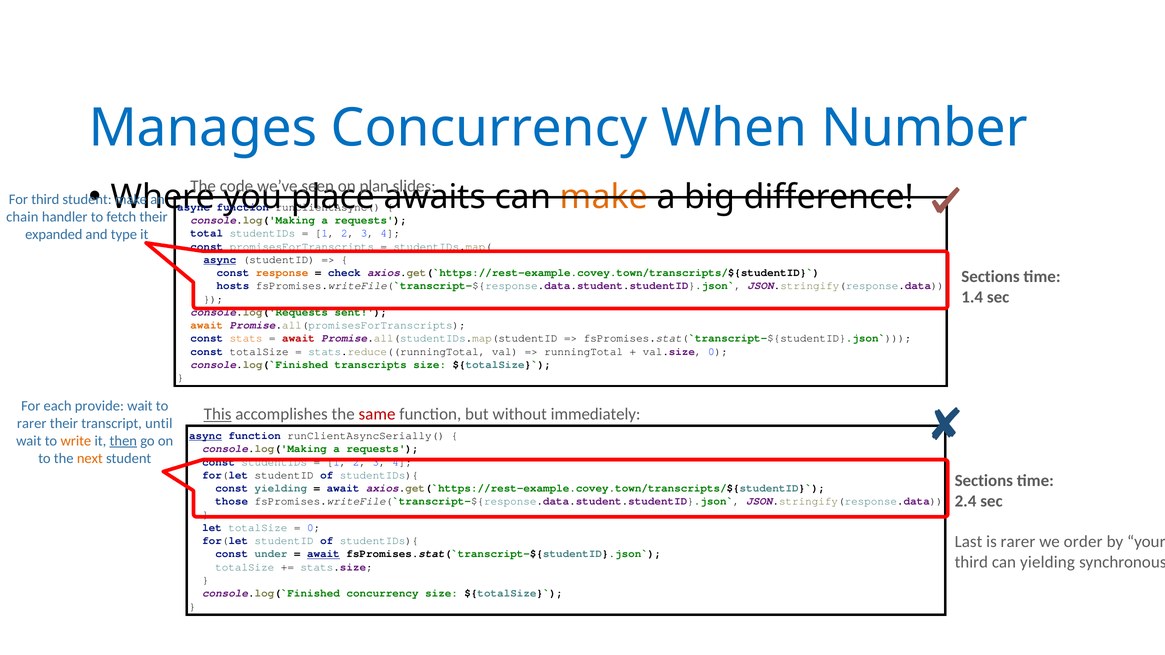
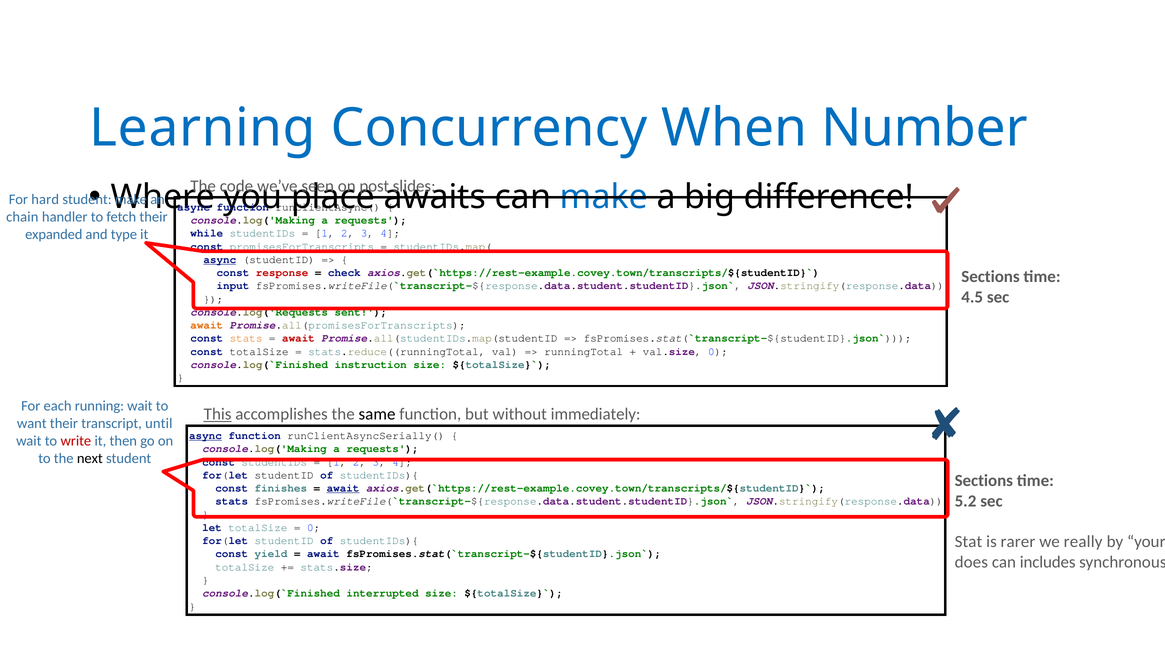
Manages: Manages -> Learning (203, 128)
plan: plan -> post (374, 186)
make colour: orange -> blue (604, 197)
For third: third -> hard (45, 199)
total: total -> while (207, 233)
response colour: orange -> red (282, 273)
hosts: hosts -> input (233, 286)
1.4: 1.4 -> 4.5 (972, 297)
transcripts: transcripts -> instruction (371, 365)
provide: provide -> running (99, 406)
same colour: red -> black (377, 414)
rarer: rarer -> want (32, 424)
write colour: orange -> red (76, 441)
then underline: present -> none (123, 441)
next colour: orange -> black (90, 458)
const yielding: yielding -> finishes (281, 488)
await underline: none -> present (343, 488)
2.4: 2.4 -> 5.2 (966, 501)
those: those -> stats (232, 502)
Last: Last -> Stat (968, 542)
order: order -> really (1083, 542)
under: under -> yield (271, 554)
await underline: present -> none (323, 554)
third: third -> does (971, 562)
can yielding: yielding -> includes (1048, 562)
concurrency: concurrency -> interrupted (383, 594)
